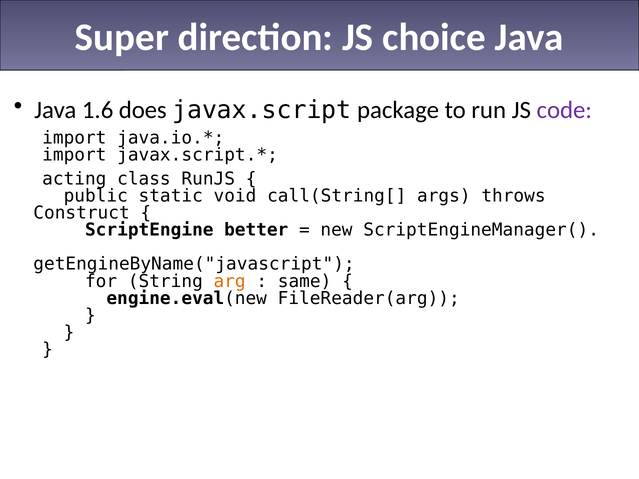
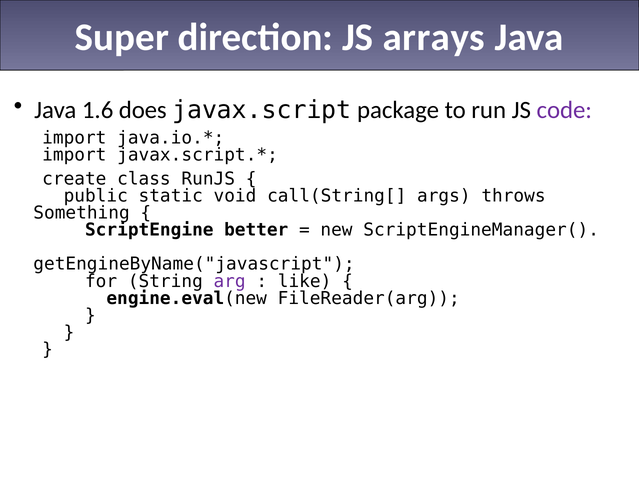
choice: choice -> arrays (434, 37)
acting: acting -> create (74, 179)
Construct: Construct -> Something (82, 213)
arg colour: orange -> purple (230, 281)
same: same -> like (305, 281)
